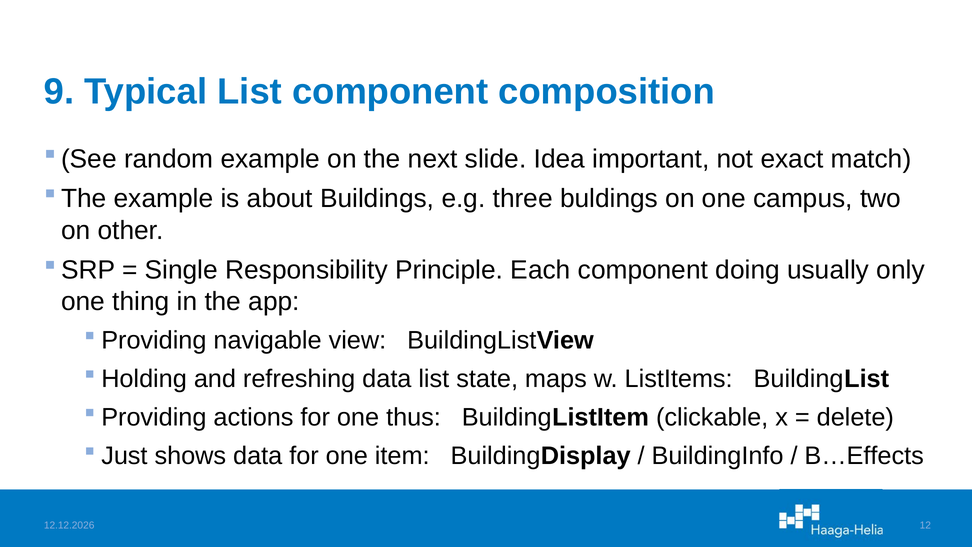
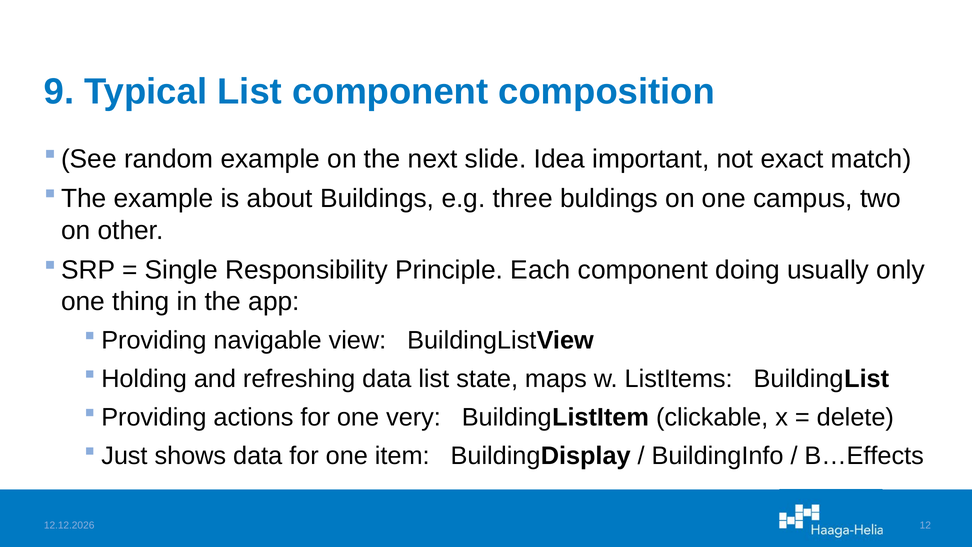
thus: thus -> very (414, 417)
